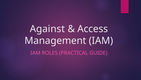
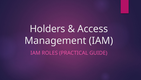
Against: Against -> Holders (47, 29)
